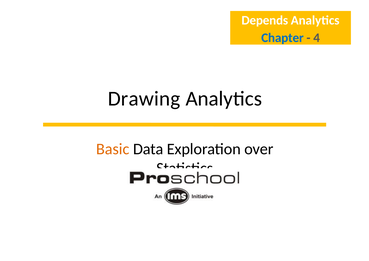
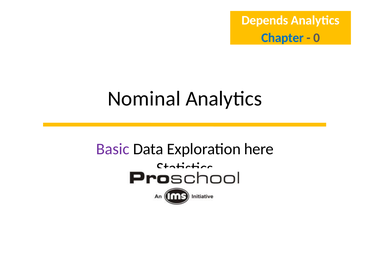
4: 4 -> 0 (317, 38)
Drawing: Drawing -> Nominal (144, 98)
Basic colour: orange -> purple (113, 149)
over: over -> here (259, 149)
